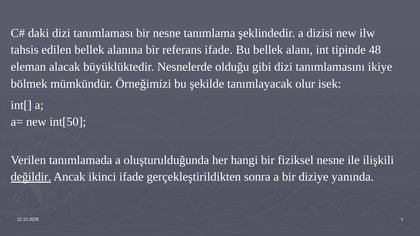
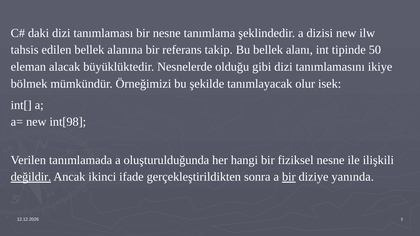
referans ifade: ifade -> takip (219, 50)
48: 48 -> 50 (375, 50)
int[50: int[50 -> int[98 (68, 122)
bir underline: none -> present (289, 177)
